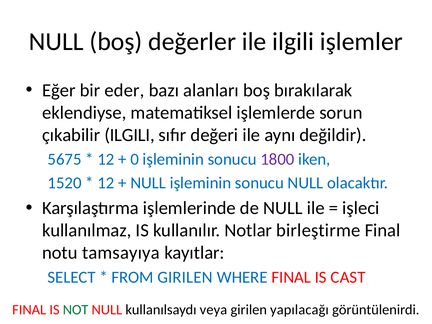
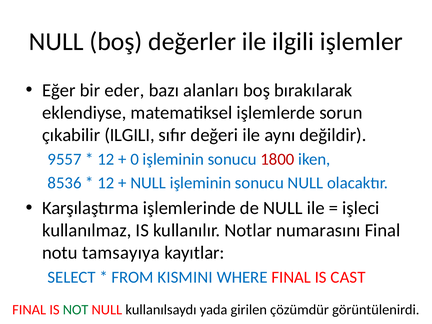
5675: 5675 -> 9557 (65, 159)
1800 colour: purple -> red (277, 159)
1520: 1520 -> 8536 (65, 183)
birleştirme: birleştirme -> numarasını (318, 230)
FROM GIRILEN: GIRILEN -> KISMINI (185, 277)
veya: veya -> yada (214, 310)
yapılacağı: yapılacağı -> çözümdür (300, 310)
